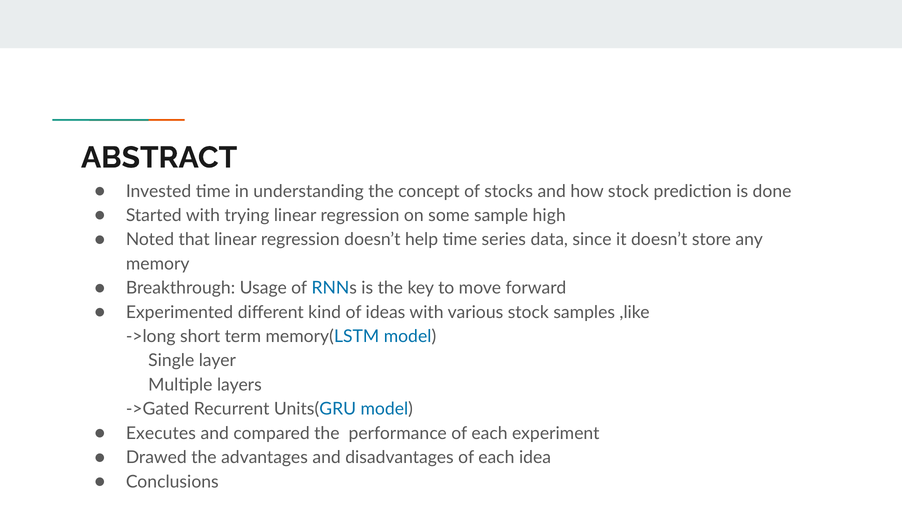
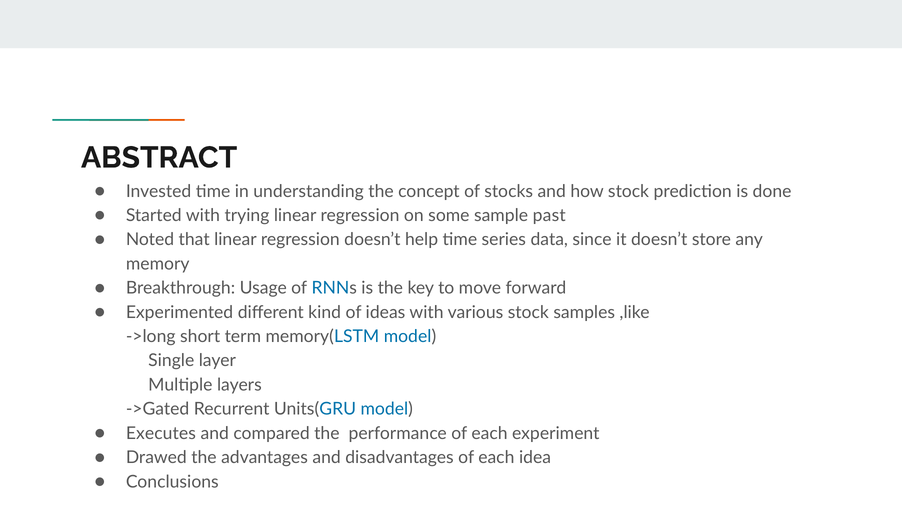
high: high -> past (549, 215)
